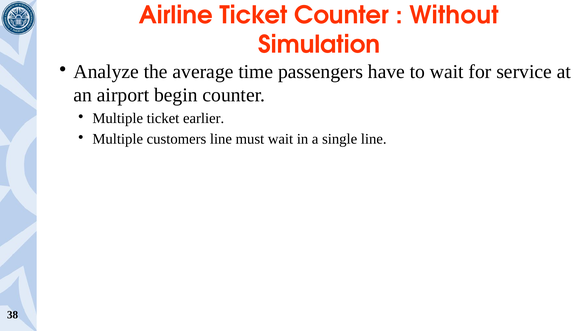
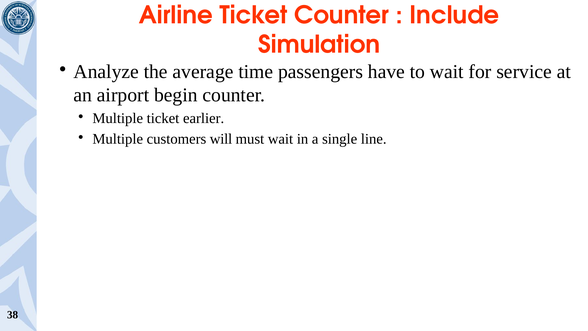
Without: Without -> Include (454, 15)
customers line: line -> will (221, 139)
